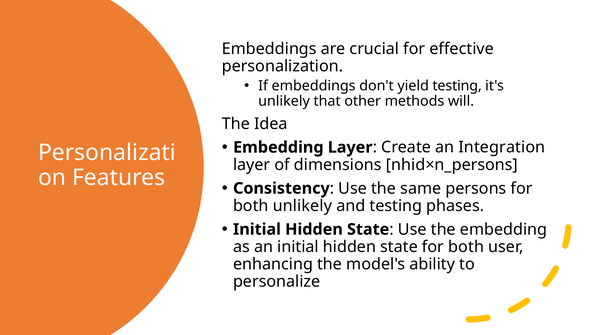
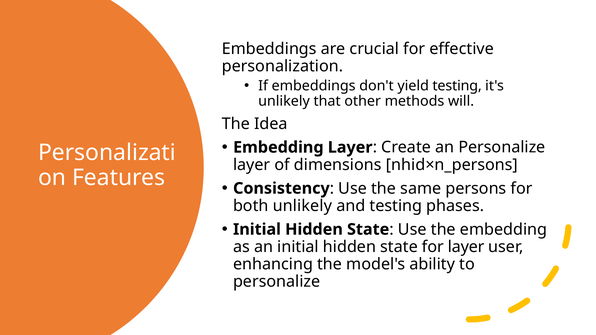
an Integration: Integration -> Personalize (502, 147)
state for both: both -> layer (466, 247)
